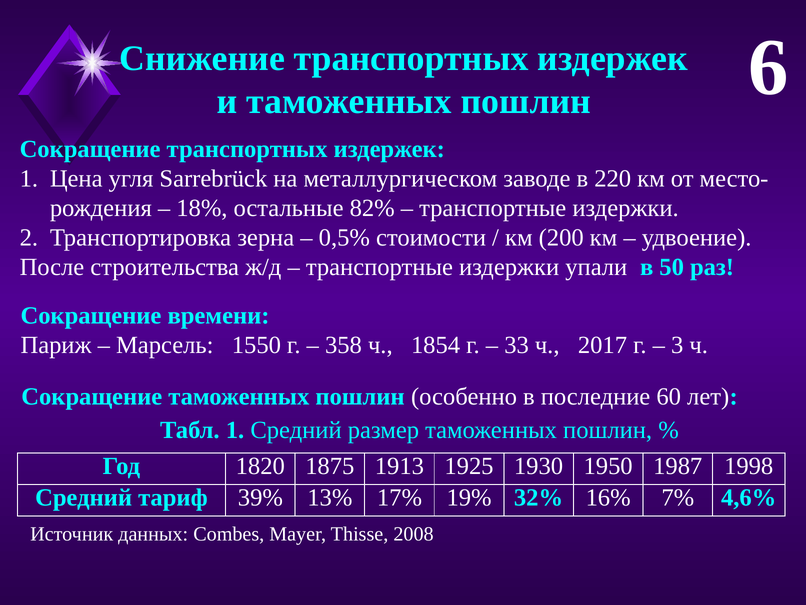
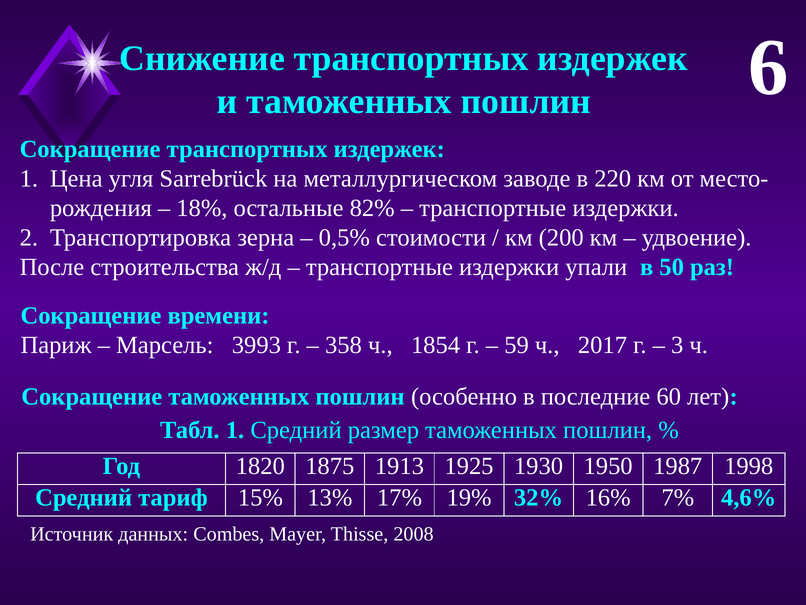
1550: 1550 -> 3993 (256, 345)
33: 33 -> 59 (517, 345)
39%: 39% -> 15% (260, 497)
